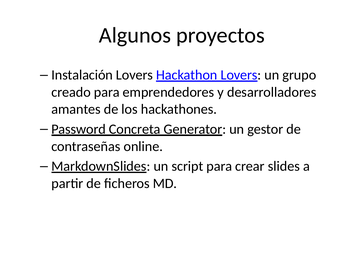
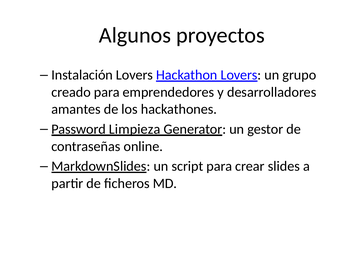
Concreta: Concreta -> Limpieza (135, 129)
